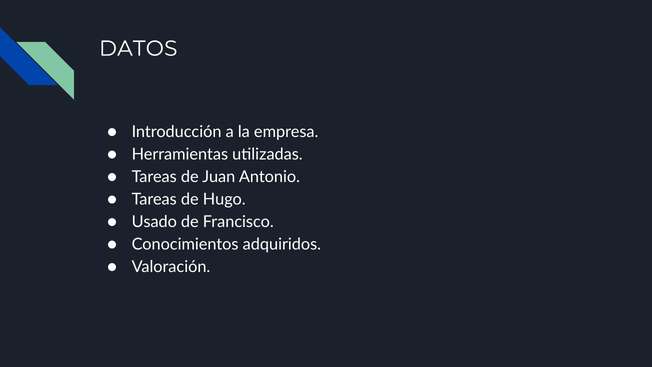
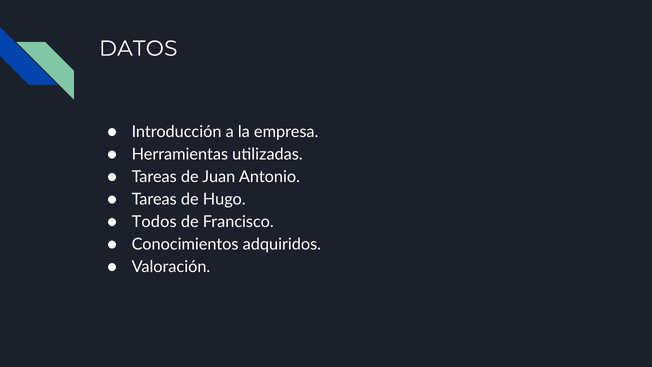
Usado: Usado -> Todos (154, 222)
